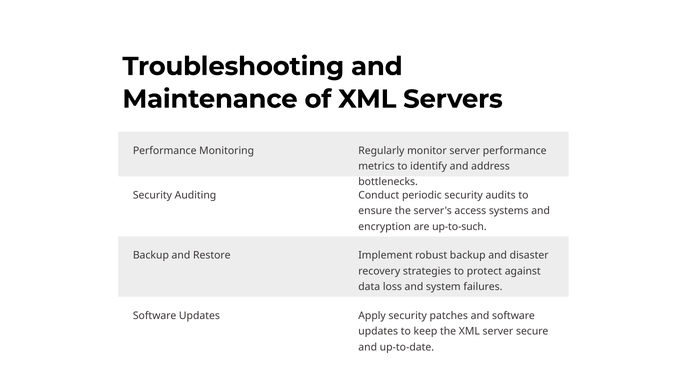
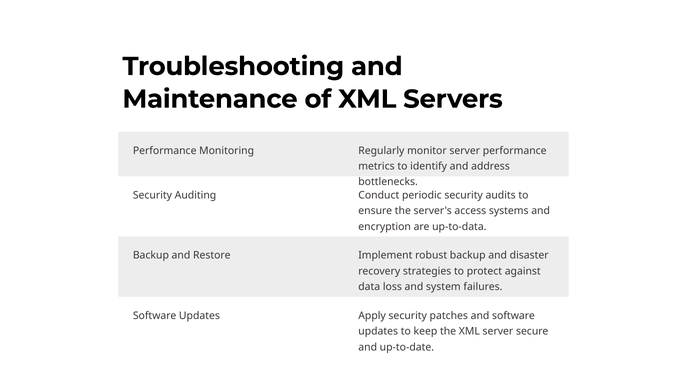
up-to-such: up-to-such -> up-to-data (459, 226)
